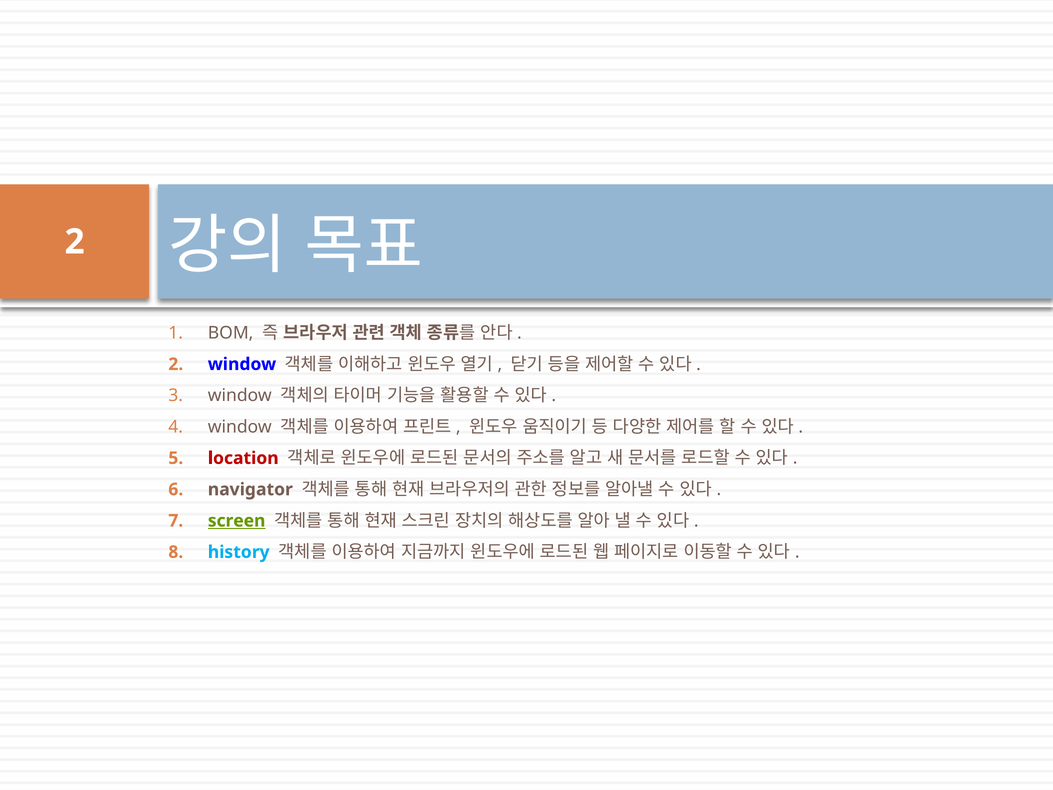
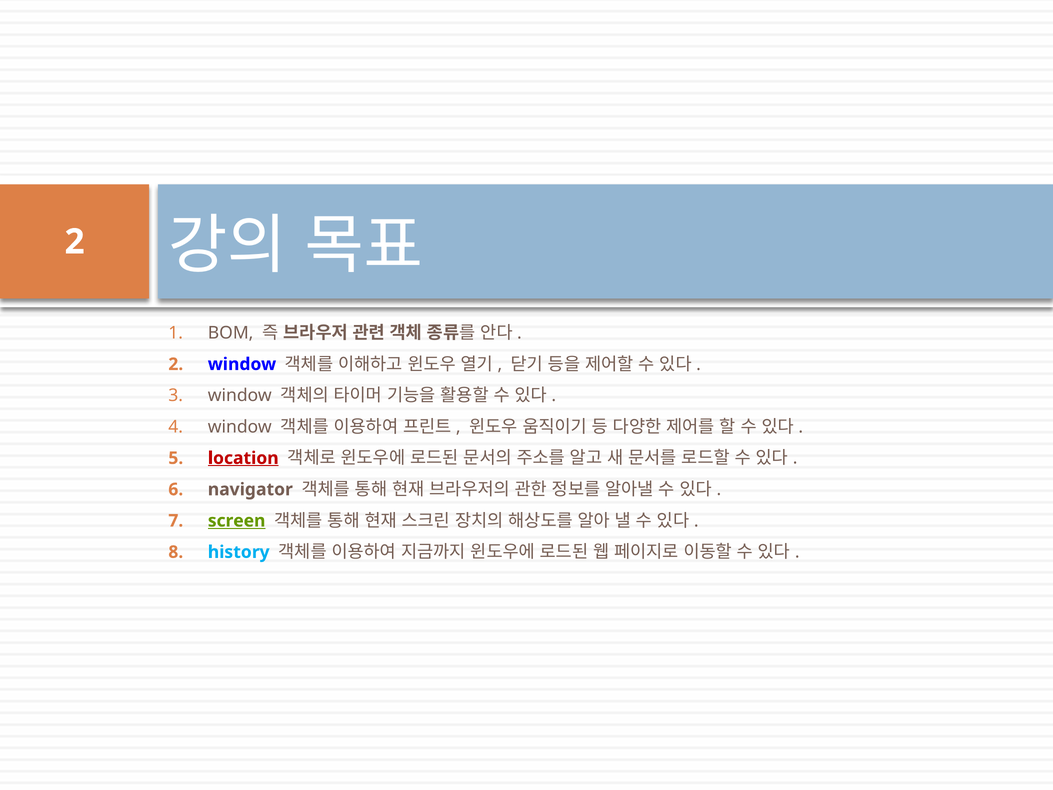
location underline: none -> present (243, 458)
